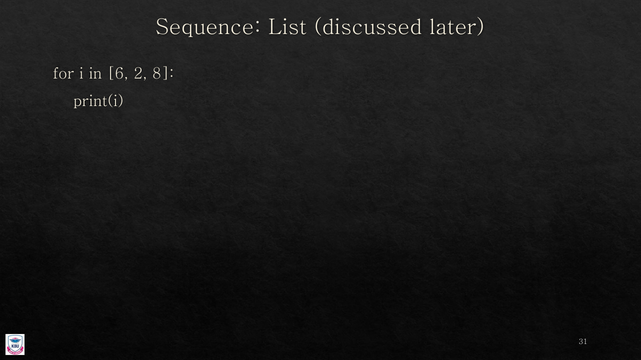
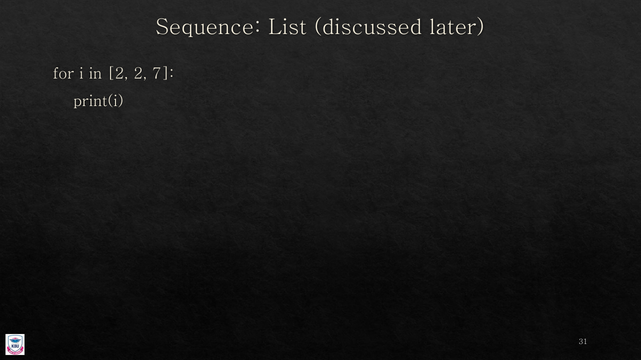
in 6: 6 -> 2 (118, 74)
8: 8 -> 7 (163, 74)
